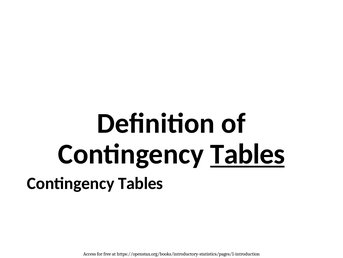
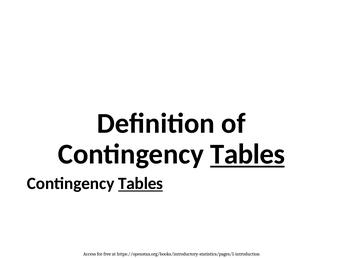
Tables underline: none -> present (141, 183)
